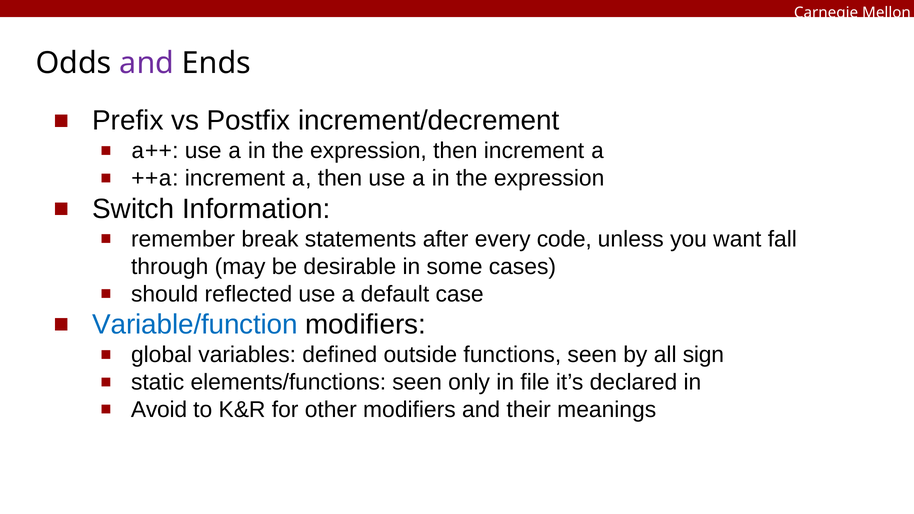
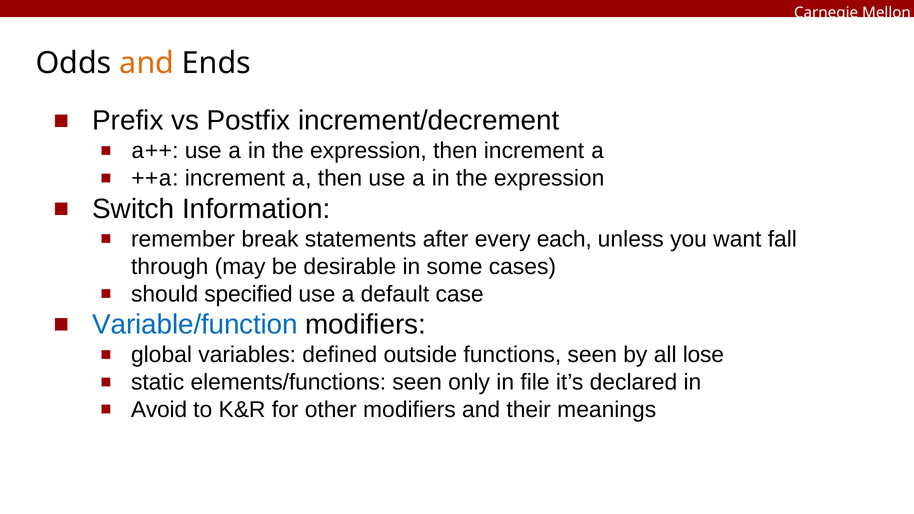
and colour: purple -> orange (147, 63)
code: code -> each (564, 239)
reflected: reflected -> specified (249, 294)
sign: sign -> lose (703, 355)
